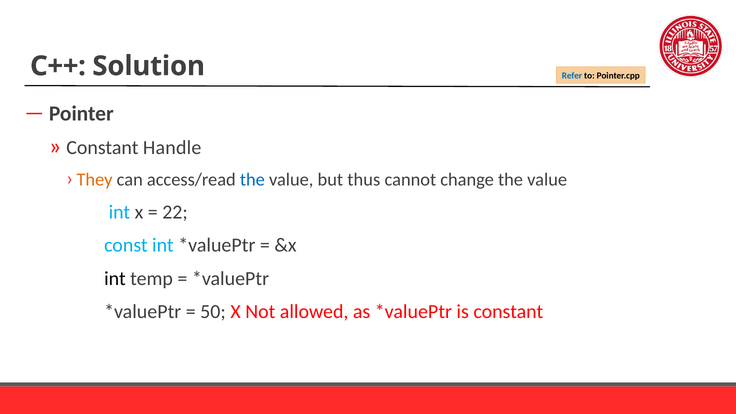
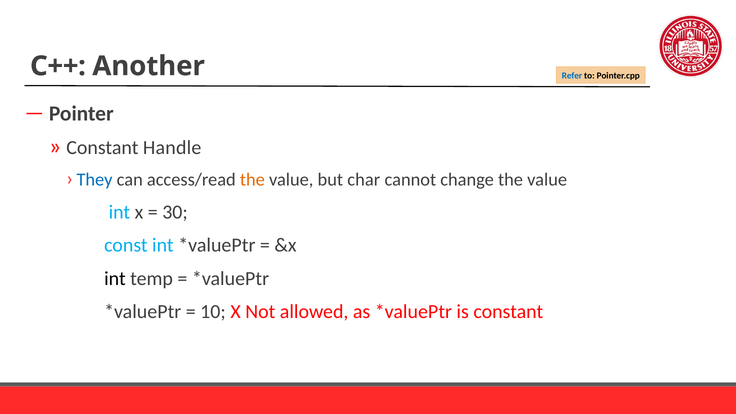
Solution: Solution -> Another (149, 66)
They colour: orange -> blue (95, 180)
the colour: blue -> orange (252, 180)
thus: thus -> char (364, 180)
22: 22 -> 30 (175, 212)
50: 50 -> 10 (213, 312)
